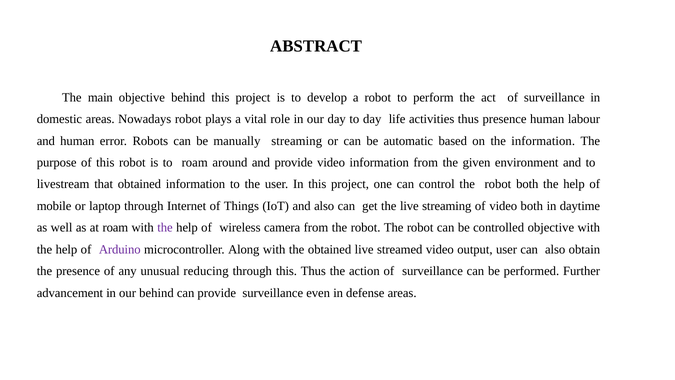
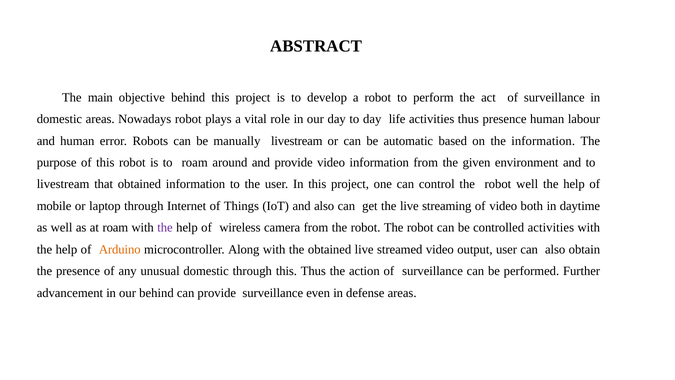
manually streaming: streaming -> livestream (297, 141)
robot both: both -> well (527, 184)
controlled objective: objective -> activities (551, 228)
Arduino colour: purple -> orange (120, 249)
unusual reducing: reducing -> domestic (206, 271)
